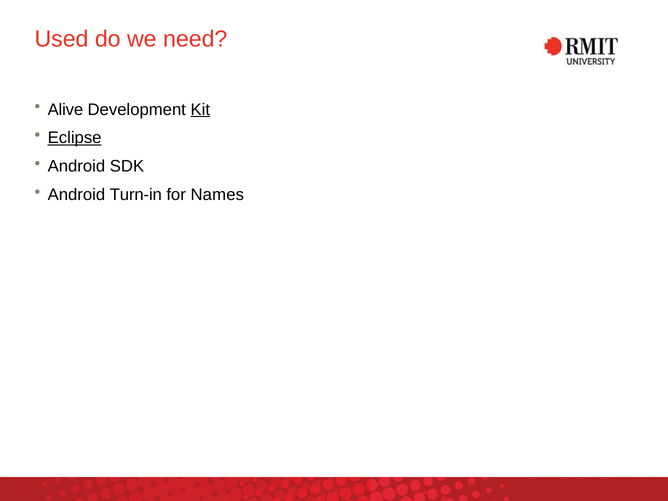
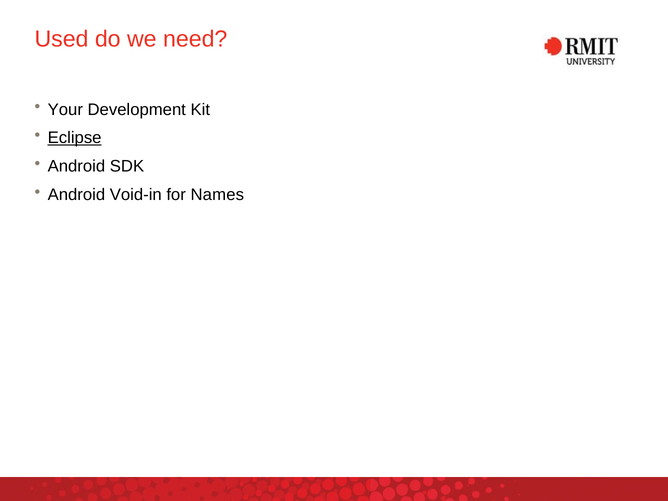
Alive: Alive -> Your (65, 110)
Kit underline: present -> none (200, 110)
Turn-in: Turn-in -> Void-in (136, 195)
